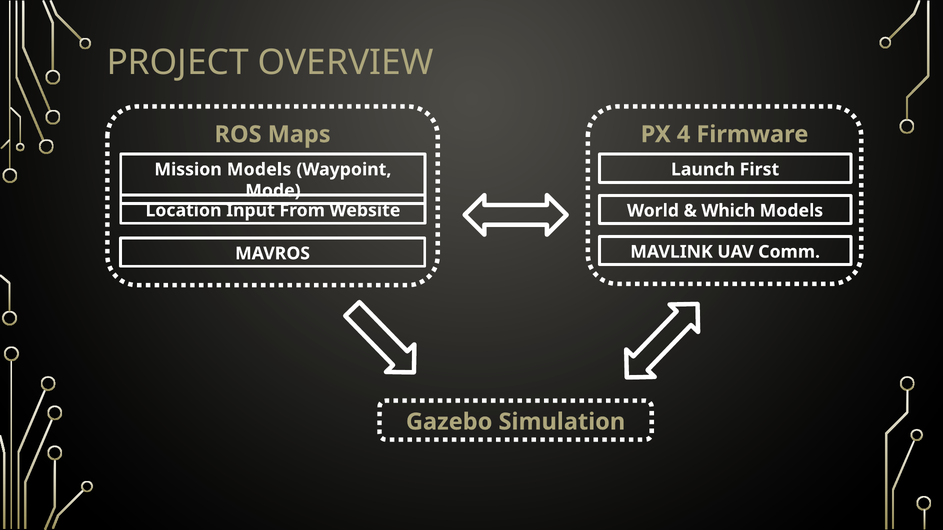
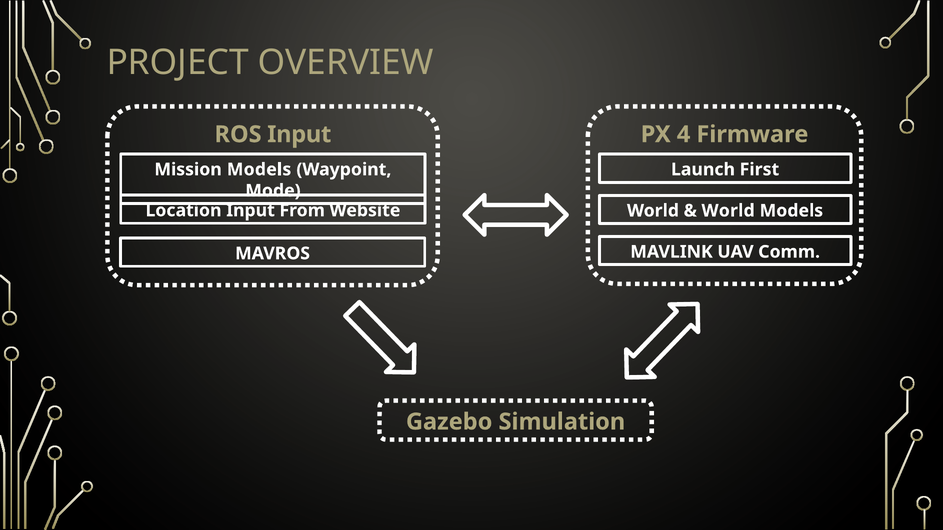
ROS Maps: Maps -> Input (299, 135)
Which: Which -> World (728, 211)
